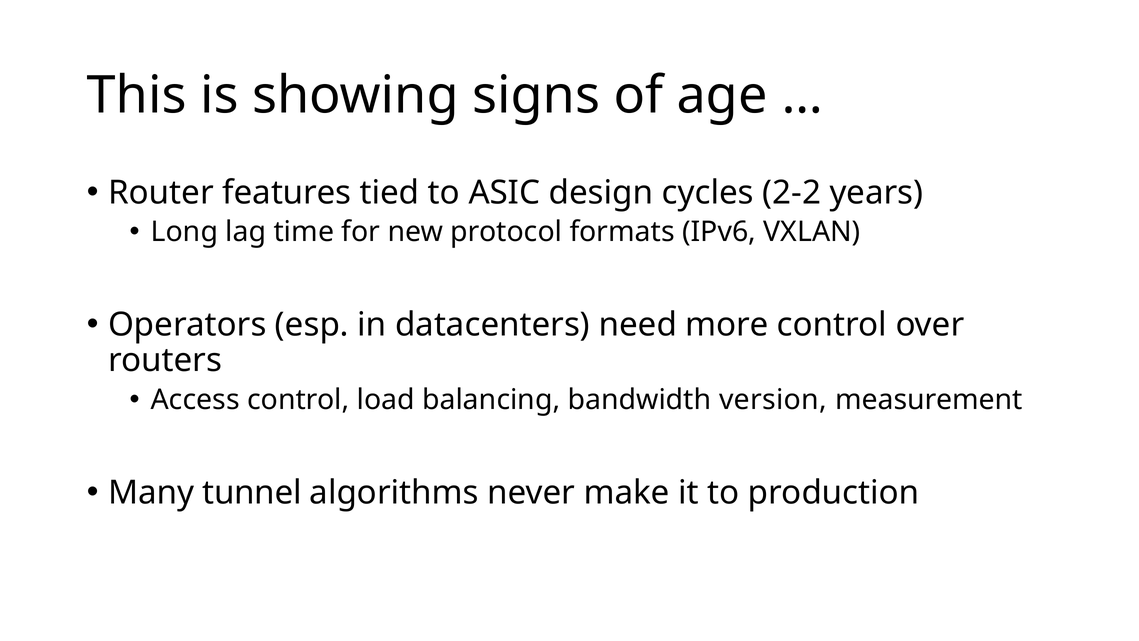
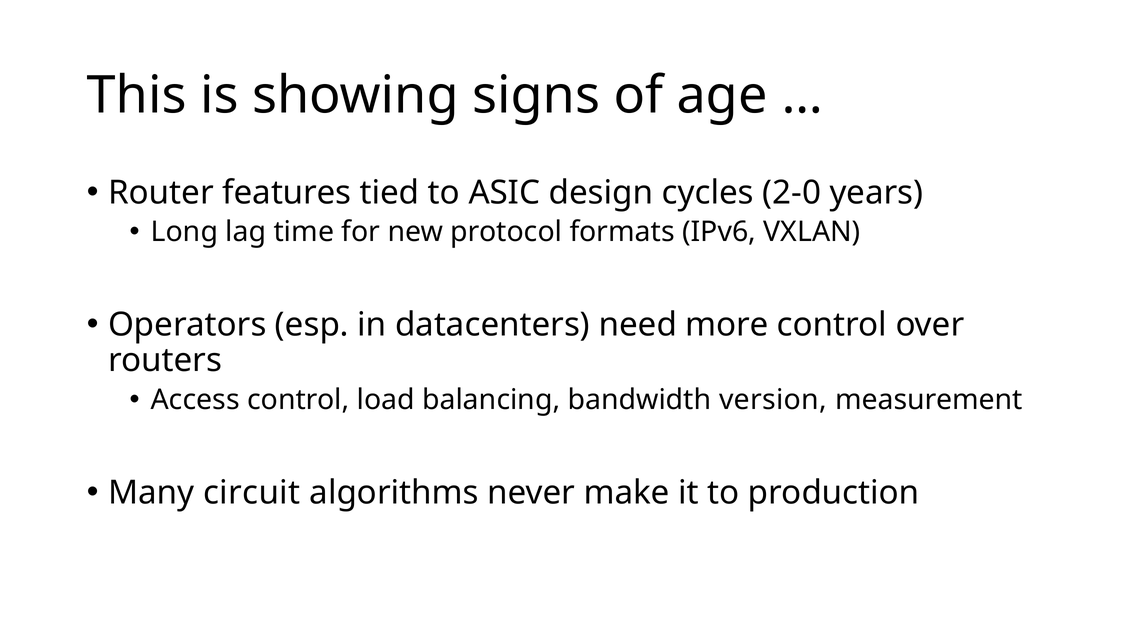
2-2: 2-2 -> 2-0 (792, 193)
tunnel: tunnel -> circuit (252, 492)
